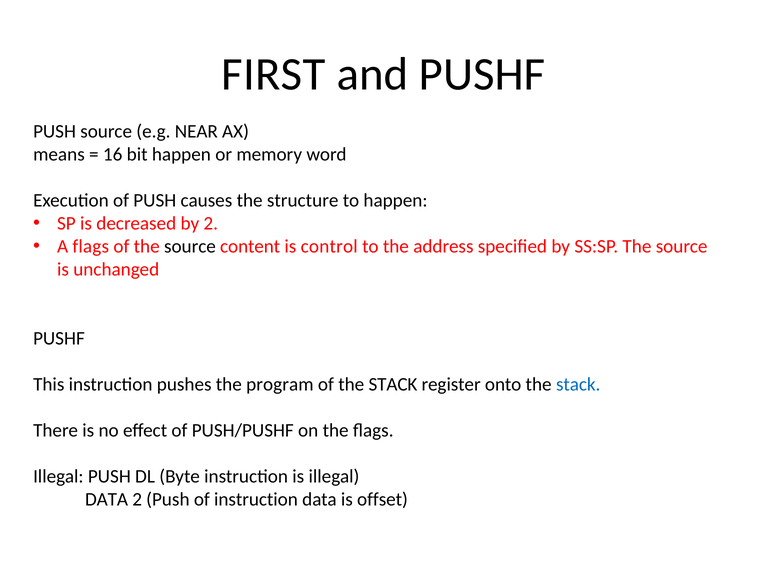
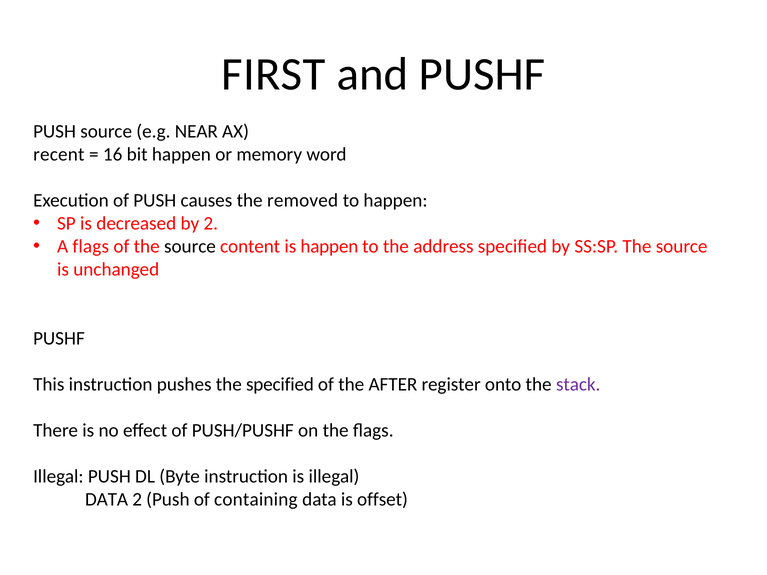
means: means -> recent (59, 155)
structure: structure -> removed (303, 201)
is control: control -> happen (329, 247)
the program: program -> specified (280, 385)
of the STACK: STACK -> AFTER (393, 385)
stack colour: blue -> purple (578, 385)
of instruction: instruction -> containing (256, 500)
